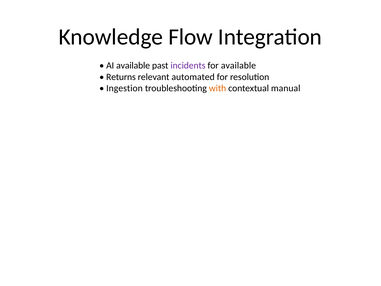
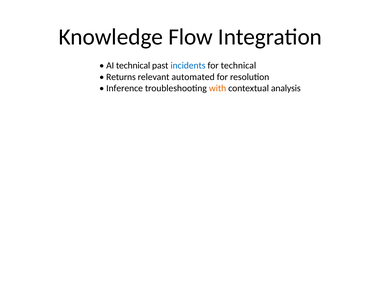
AI available: available -> technical (133, 65)
incidents colour: purple -> blue (188, 65)
for available: available -> technical (238, 65)
Ingestion: Ingestion -> Inference (125, 88)
manual: manual -> analysis (286, 88)
